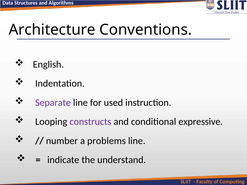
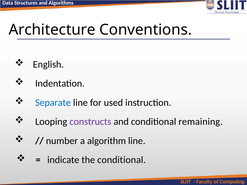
Separate colour: purple -> blue (53, 103)
expressive: expressive -> remaining (201, 122)
problems: problems -> algorithm (107, 141)
the understand: understand -> conditional (122, 160)
